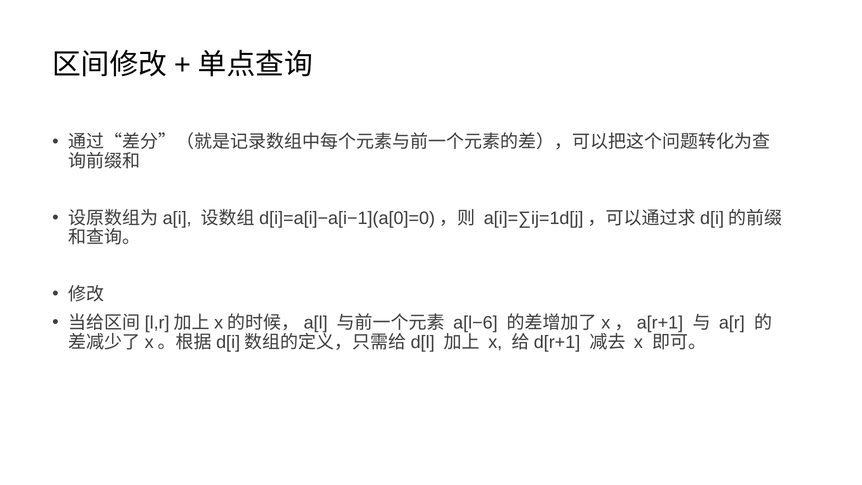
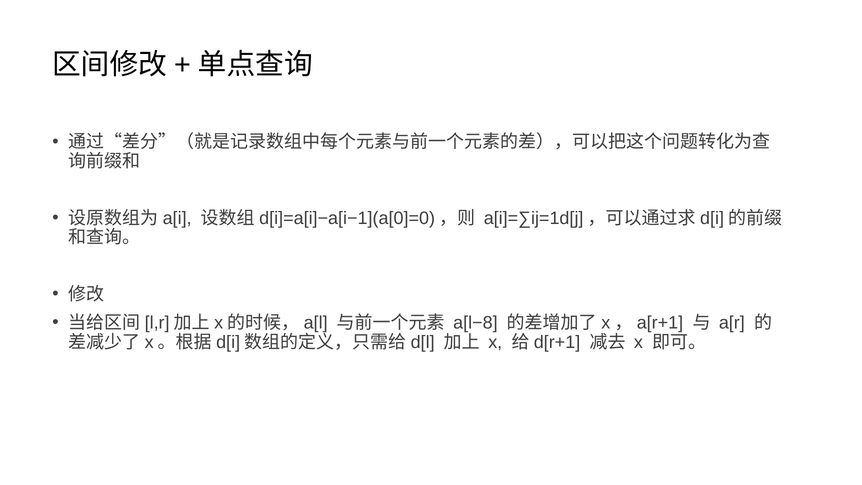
a[l−6: a[l−6 -> a[l−8 (475, 323)
